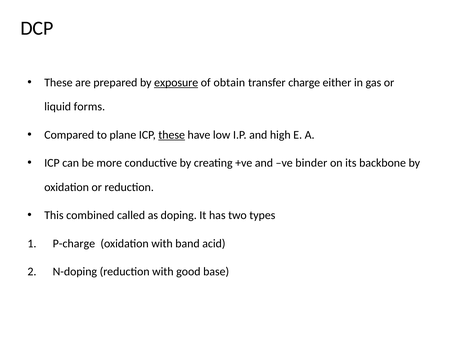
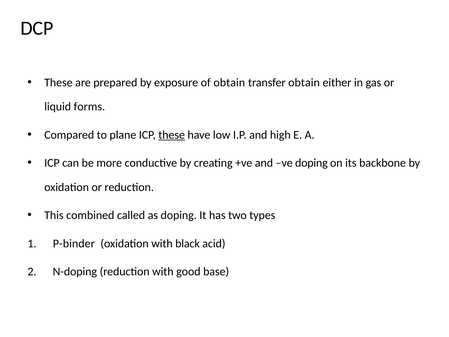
exposure underline: present -> none (176, 82)
transfer charge: charge -> obtain (304, 82)
ve binder: binder -> doping (311, 163)
P-charge: P-charge -> P-binder (74, 243)
band: band -> black (188, 243)
